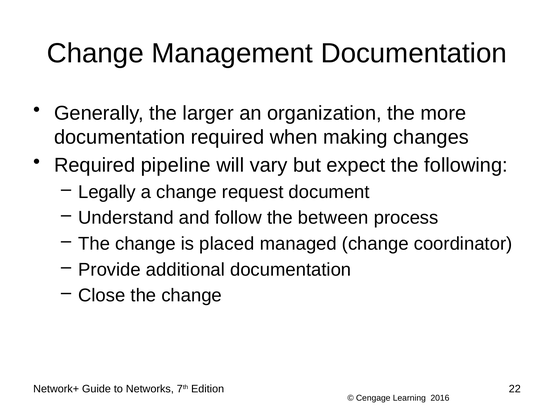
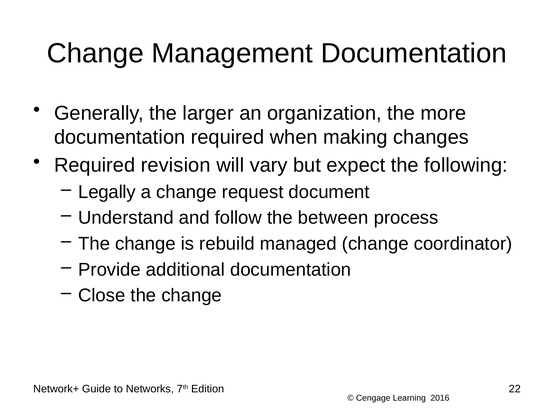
pipeline: pipeline -> revision (176, 165)
placed: placed -> rebuild (227, 243)
